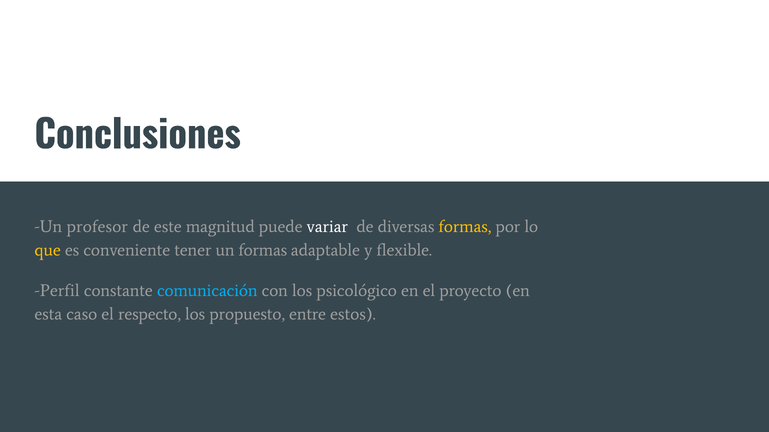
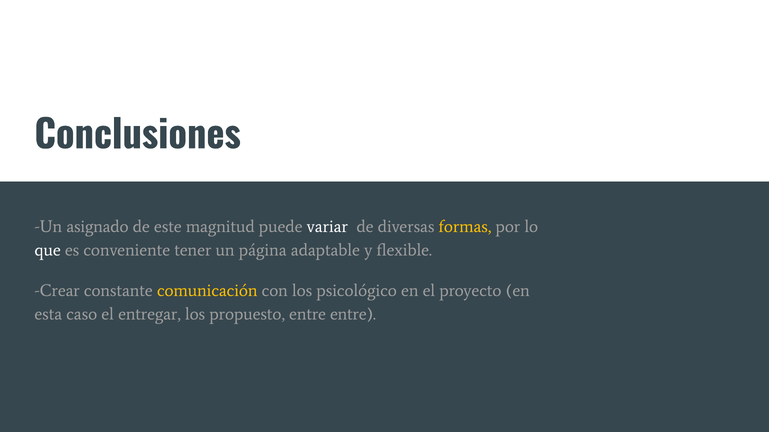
profesor: profesor -> asignado (97, 227)
que colour: yellow -> white (48, 250)
un formas: formas -> página (263, 250)
Perfil: Perfil -> Crear (57, 291)
comunicación colour: light blue -> yellow (207, 291)
respecto: respecto -> entregar (150, 314)
entre estos: estos -> entre (353, 314)
